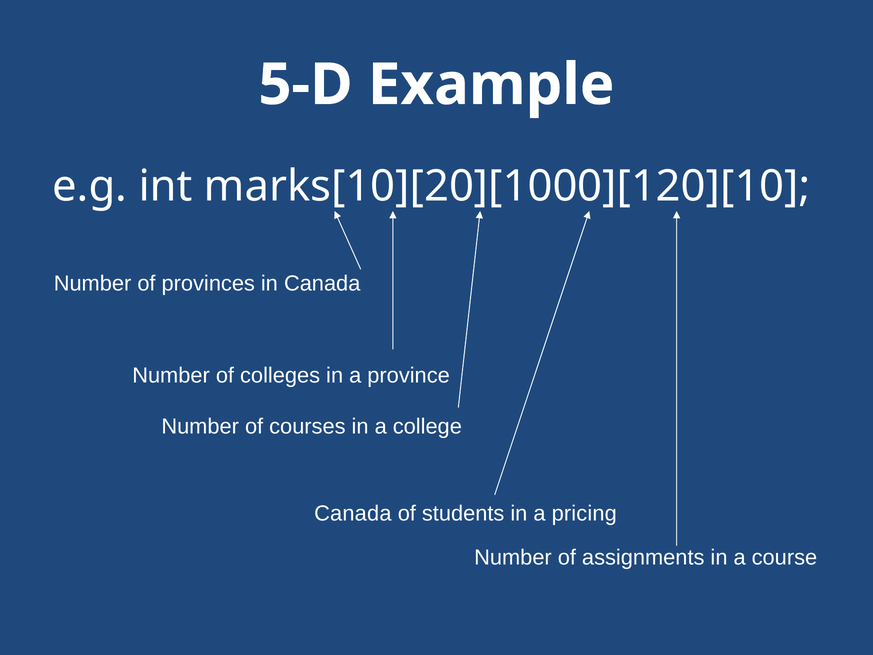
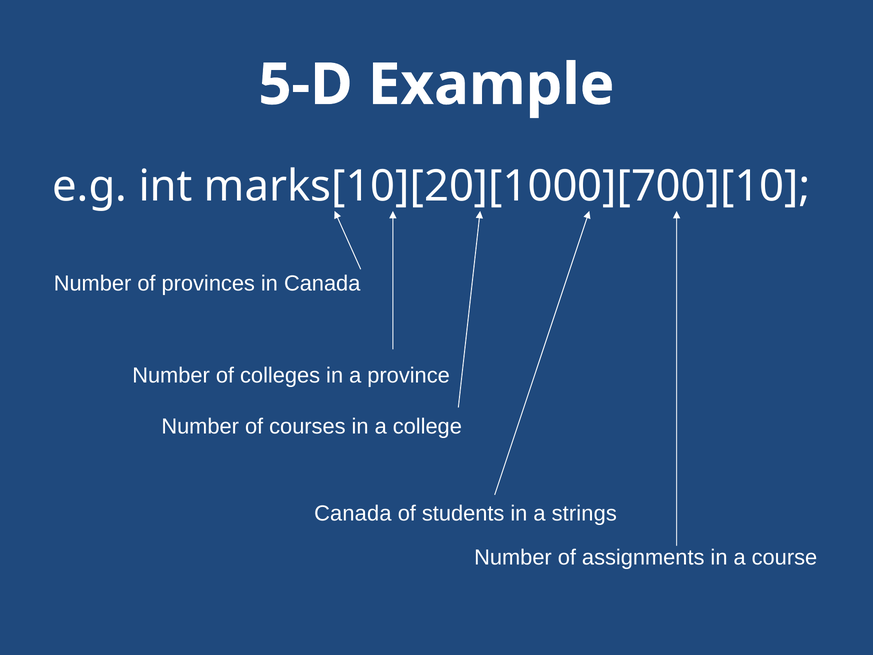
marks[10][20][1000][120][10: marks[10][20][1000][120][10 -> marks[10][20][1000][700][10 (507, 186)
pricing: pricing -> strings (584, 514)
